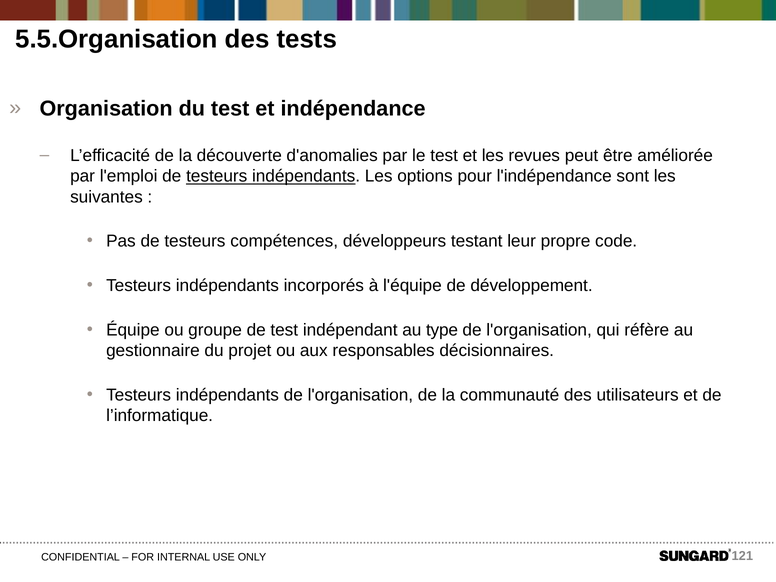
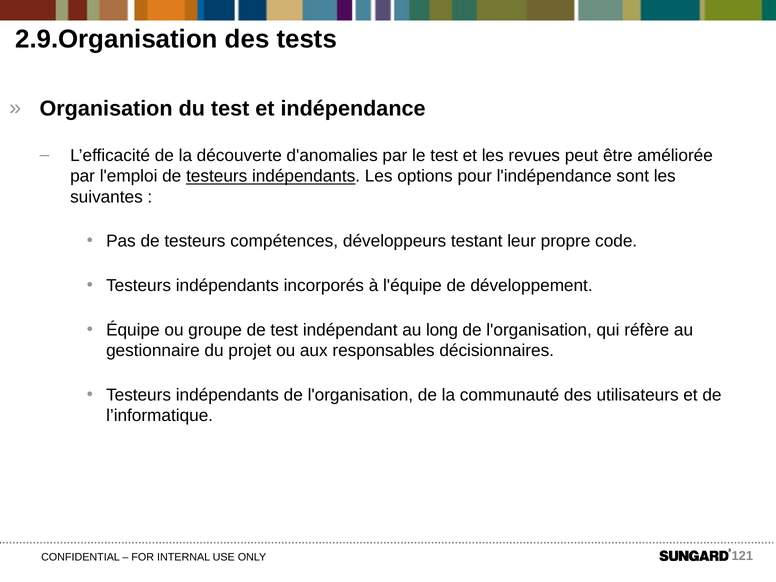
5.5.Organisation: 5.5.Organisation -> 2.9.Organisation (116, 39)
type: type -> long (442, 330)
